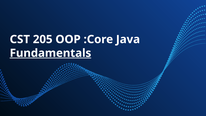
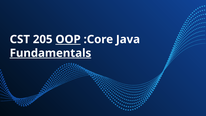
OOP underline: none -> present (68, 39)
